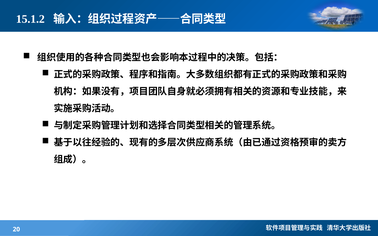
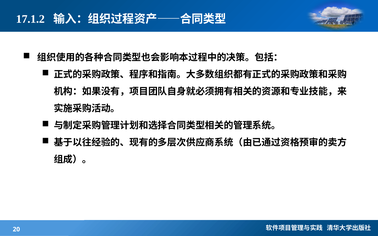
15.1.2: 15.1.2 -> 17.1.2 (30, 19)
